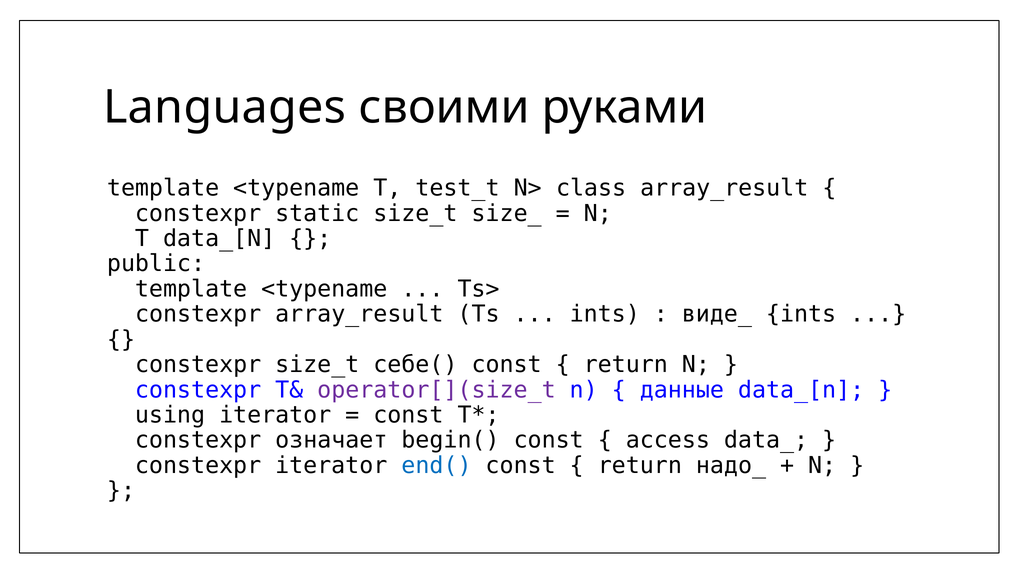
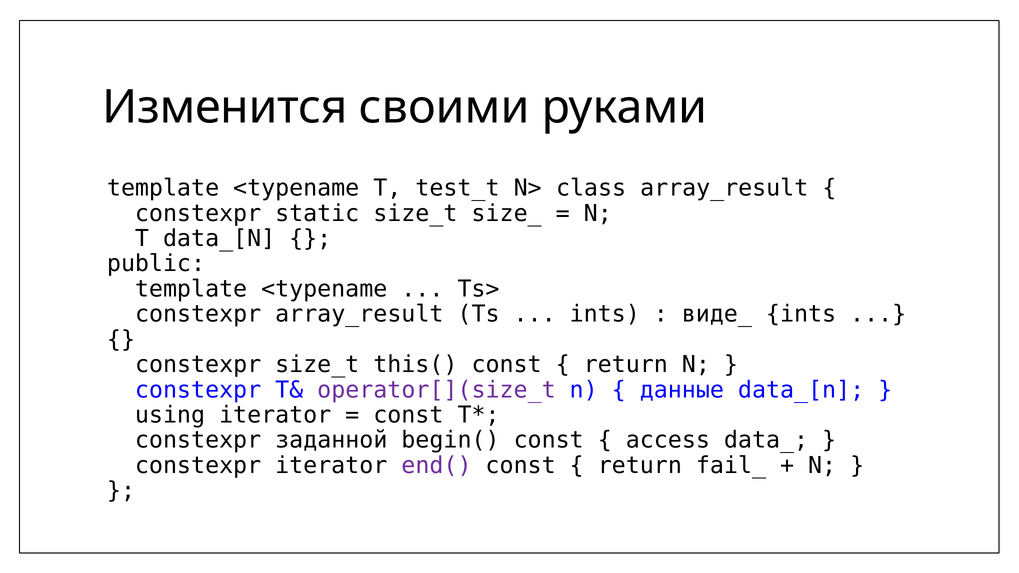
Languages: Languages -> Изменится (225, 107)
себе(: себе( -> this( (415, 365)
означает: означает -> заданной (331, 440)
end( colour: blue -> purple (436, 466)
надо_: надо_ -> fail_ (731, 466)
